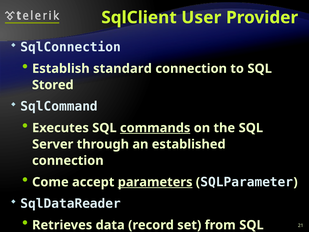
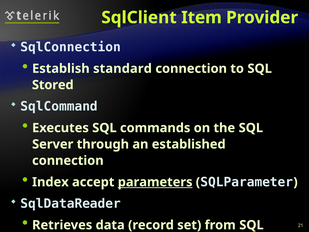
User: User -> Item (201, 18)
commands underline: present -> none (155, 128)
Come: Come -> Index (50, 182)
